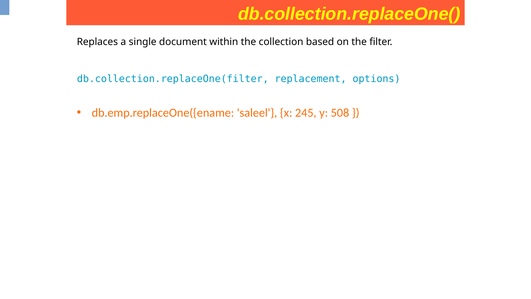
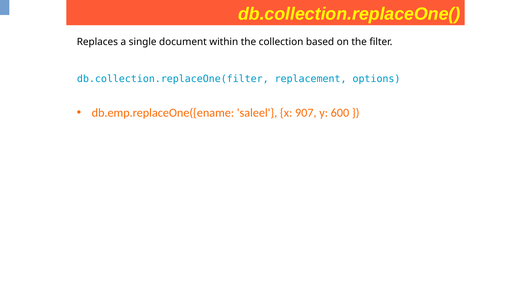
245: 245 -> 907 (306, 113)
508: 508 -> 600 (340, 113)
